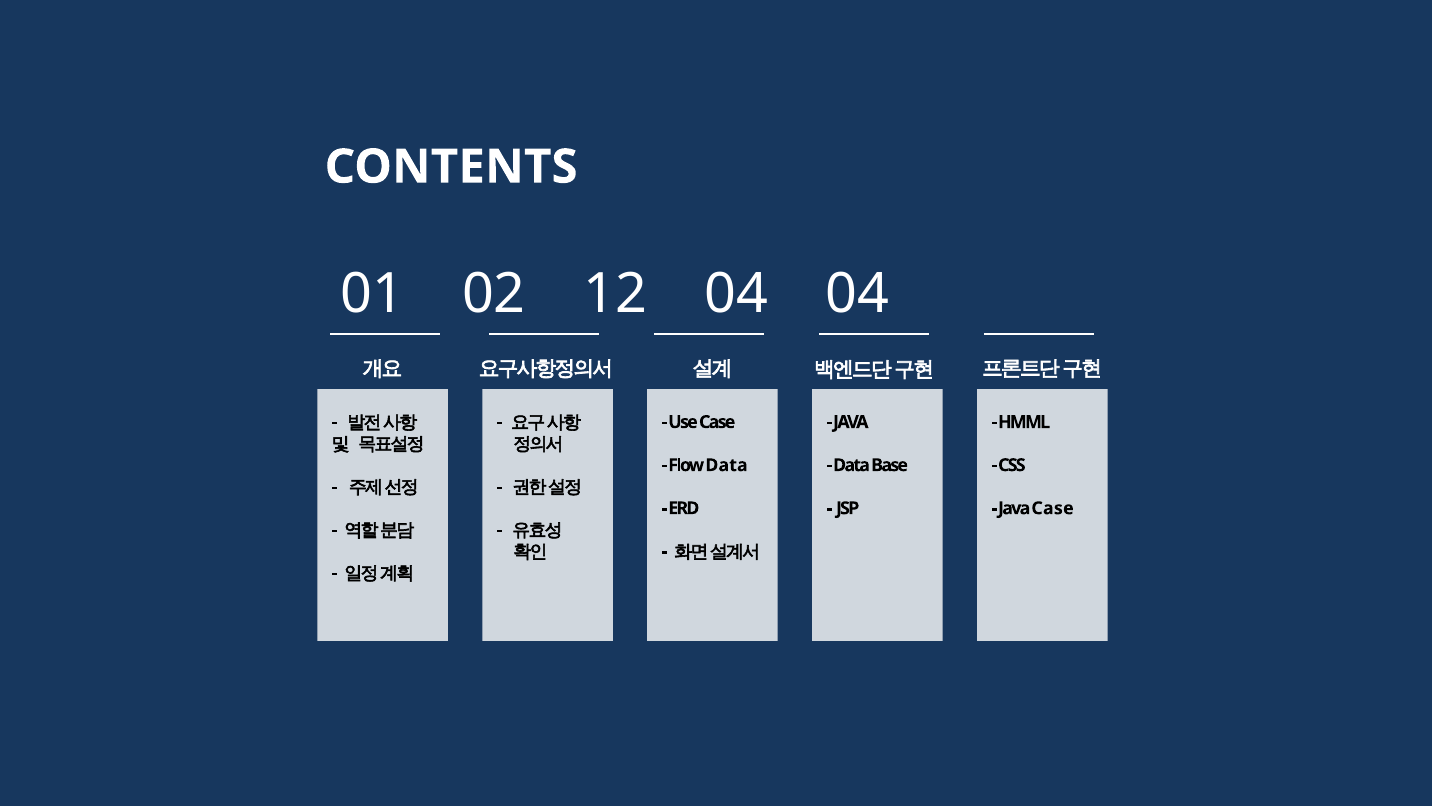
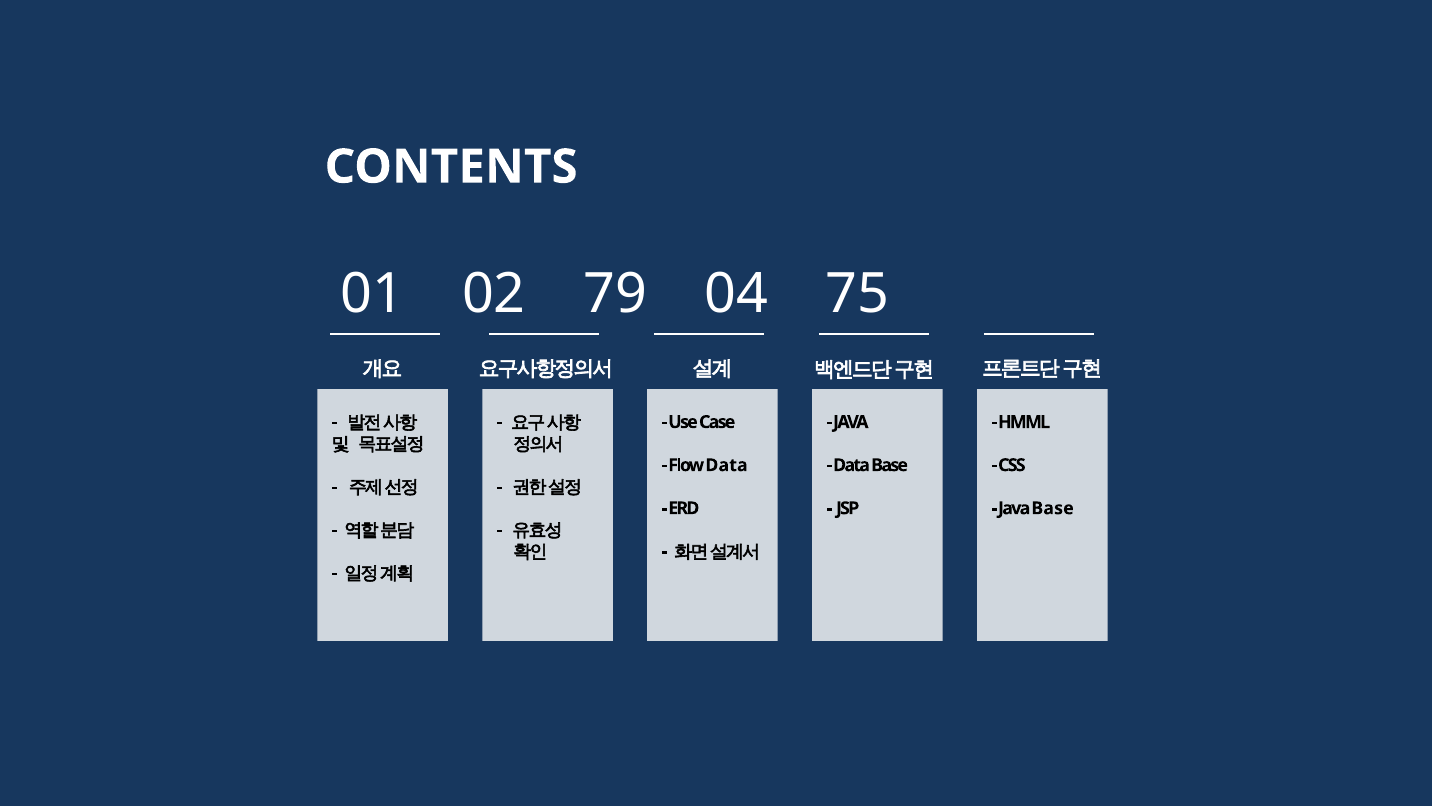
12: 12 -> 79 (615, 294)
04 04: 04 -> 75 (858, 294)
Java Case: Case -> Base (1053, 508)
